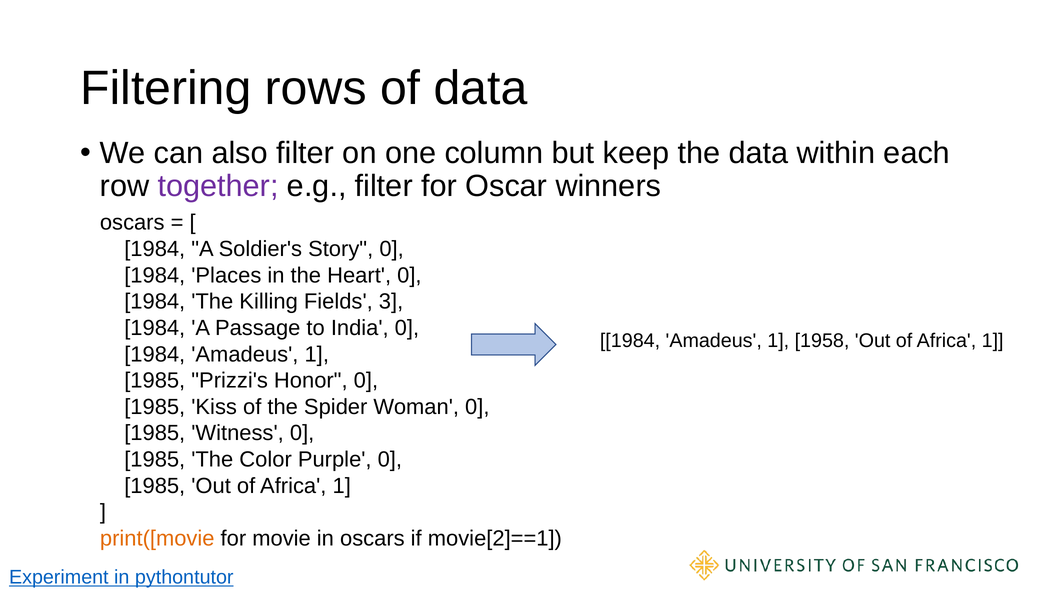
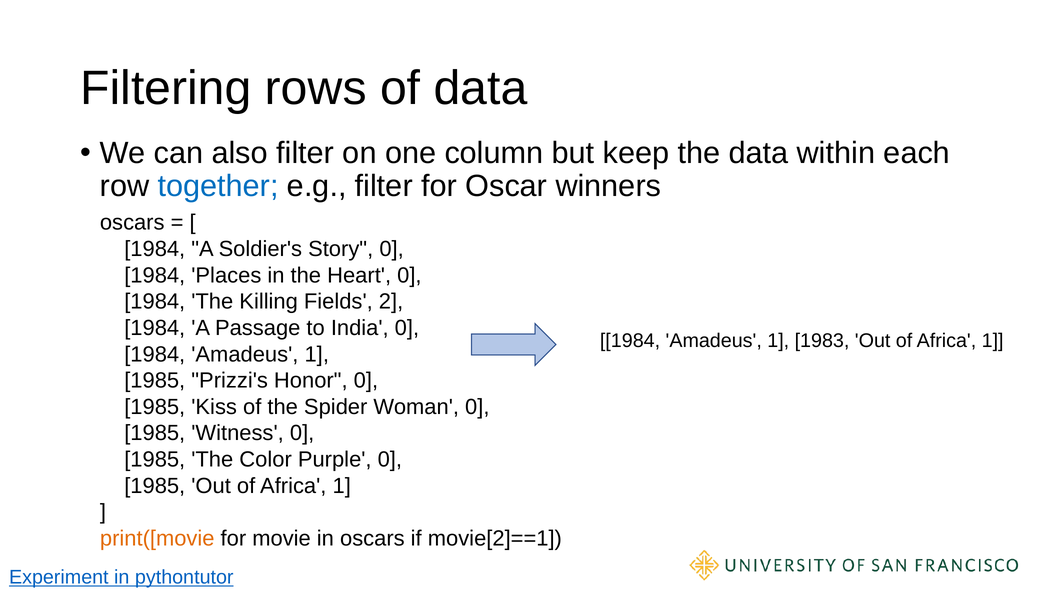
together colour: purple -> blue (218, 186)
3: 3 -> 2 (391, 301)
1958: 1958 -> 1983 (822, 341)
